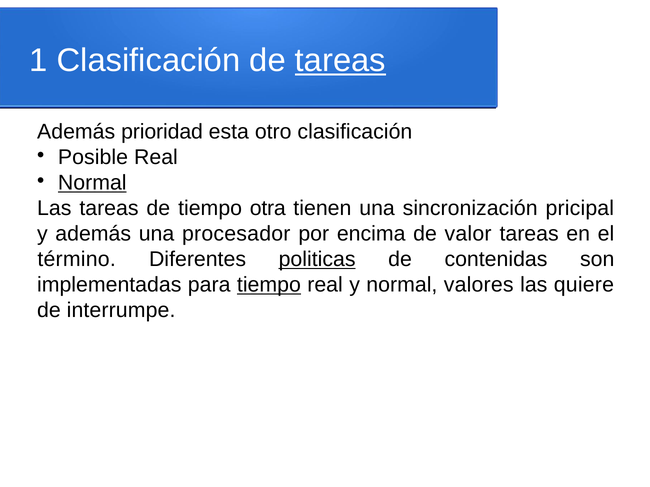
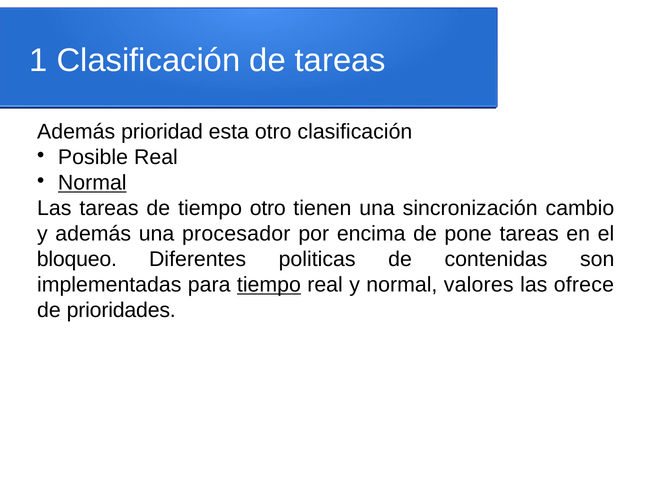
tareas underline: present -> none (340, 60)
tiempo otra: otra -> otro (268, 208)
pricipal: pricipal -> cambio (580, 208)
valor: valor -> pone (468, 234)
término: término -> bloqueo (77, 260)
politicas underline: present -> none (317, 260)
quiere: quiere -> ofrece (584, 285)
interrumpe: interrumpe -> prioridades (121, 311)
